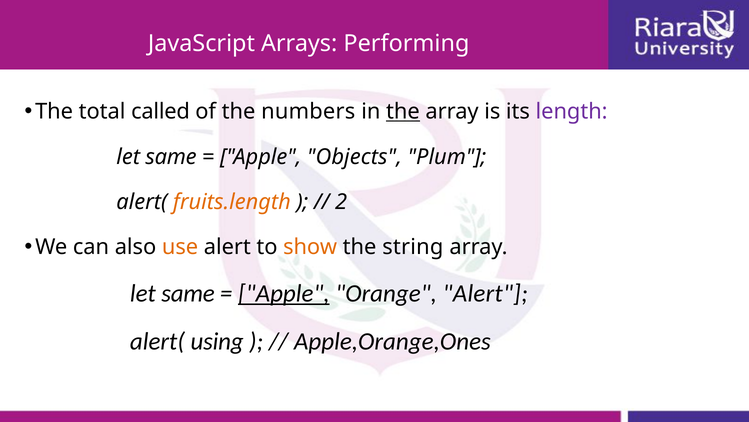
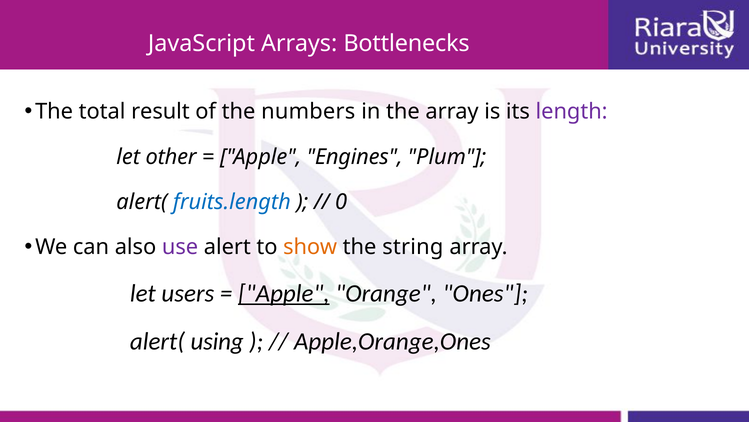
Performing: Performing -> Bottlenecks (407, 43)
called: called -> result (160, 111)
the underline: present -> none (403, 111)
same: same -> other (171, 157)
Objects: Objects -> Engines (355, 157)
fruits.length colour: orange -> blue (232, 202)
2: 2 -> 0 (341, 202)
use colour: orange -> purple (180, 247)
same: same -> users (188, 293)
Orange Alert: Alert -> Ones (485, 293)
